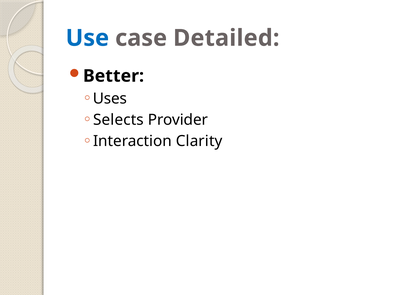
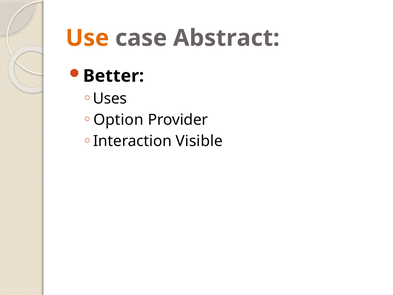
Use colour: blue -> orange (87, 38)
Detailed: Detailed -> Abstract (226, 38)
Selects: Selects -> Option (118, 120)
Clarity: Clarity -> Visible (199, 141)
